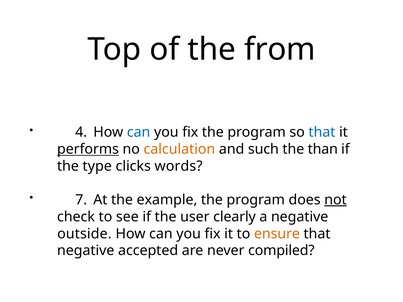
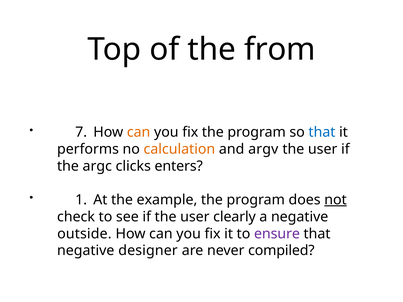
4: 4 -> 7 (81, 132)
can colour: blue -> orange (139, 132)
performs underline: present -> none (88, 149)
such: such -> argv (263, 149)
than: than -> user (323, 149)
type: type -> argc (97, 166)
words: words -> enters (179, 166)
7: 7 -> 1 (81, 200)
ensure colour: orange -> purple (277, 234)
accepted: accepted -> designer (148, 251)
